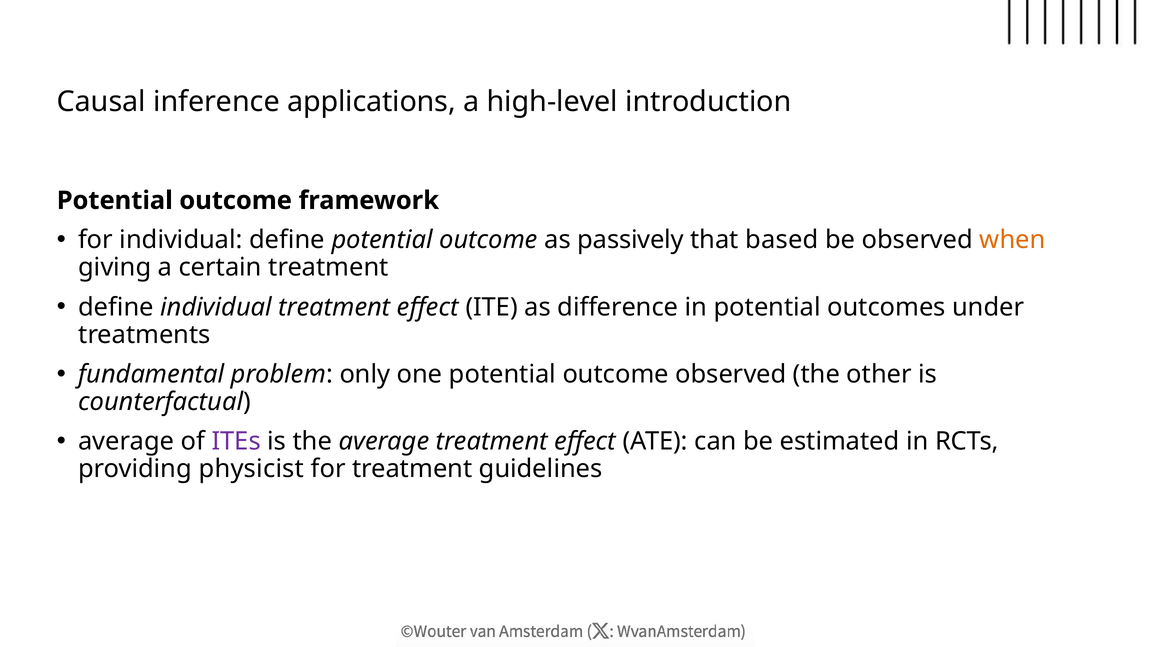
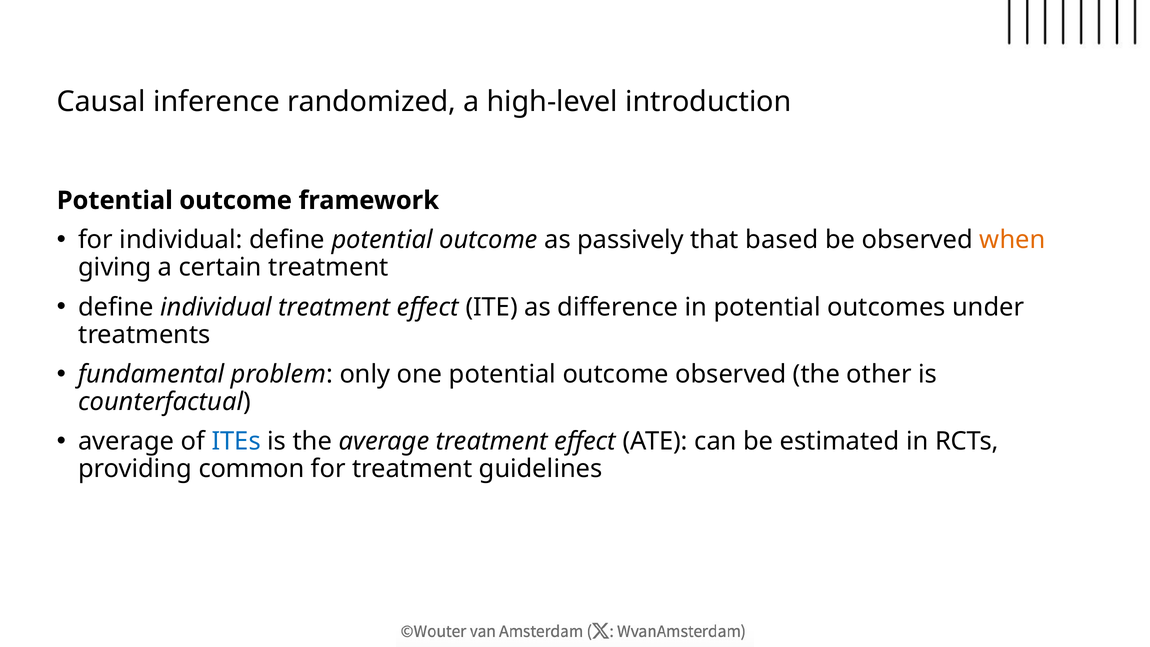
applications: applications -> randomized (371, 102)
ITEs colour: purple -> blue (236, 441)
physicist: physicist -> common (252, 469)
